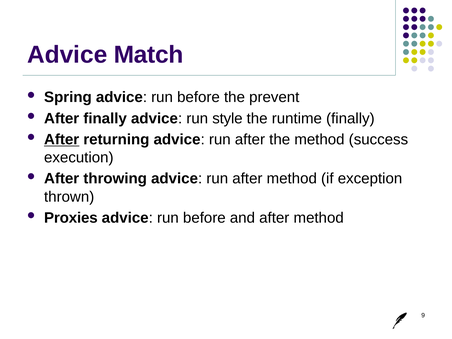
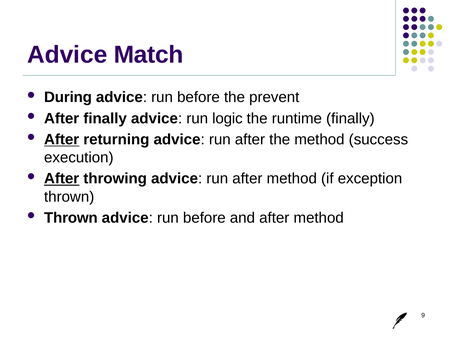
Spring: Spring -> During (68, 97)
style: style -> logic (227, 118)
After underline: none -> present (62, 179)
Proxies: Proxies -> Thrown (71, 218)
